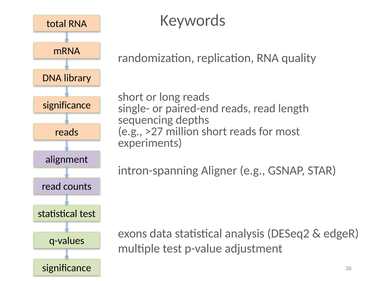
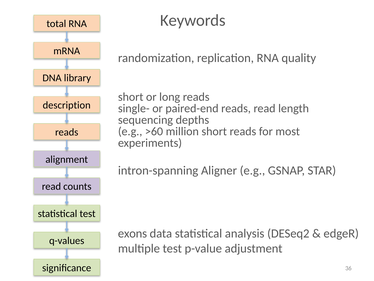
significance: significance -> description (67, 105)
>27: >27 -> >60 (154, 131)
